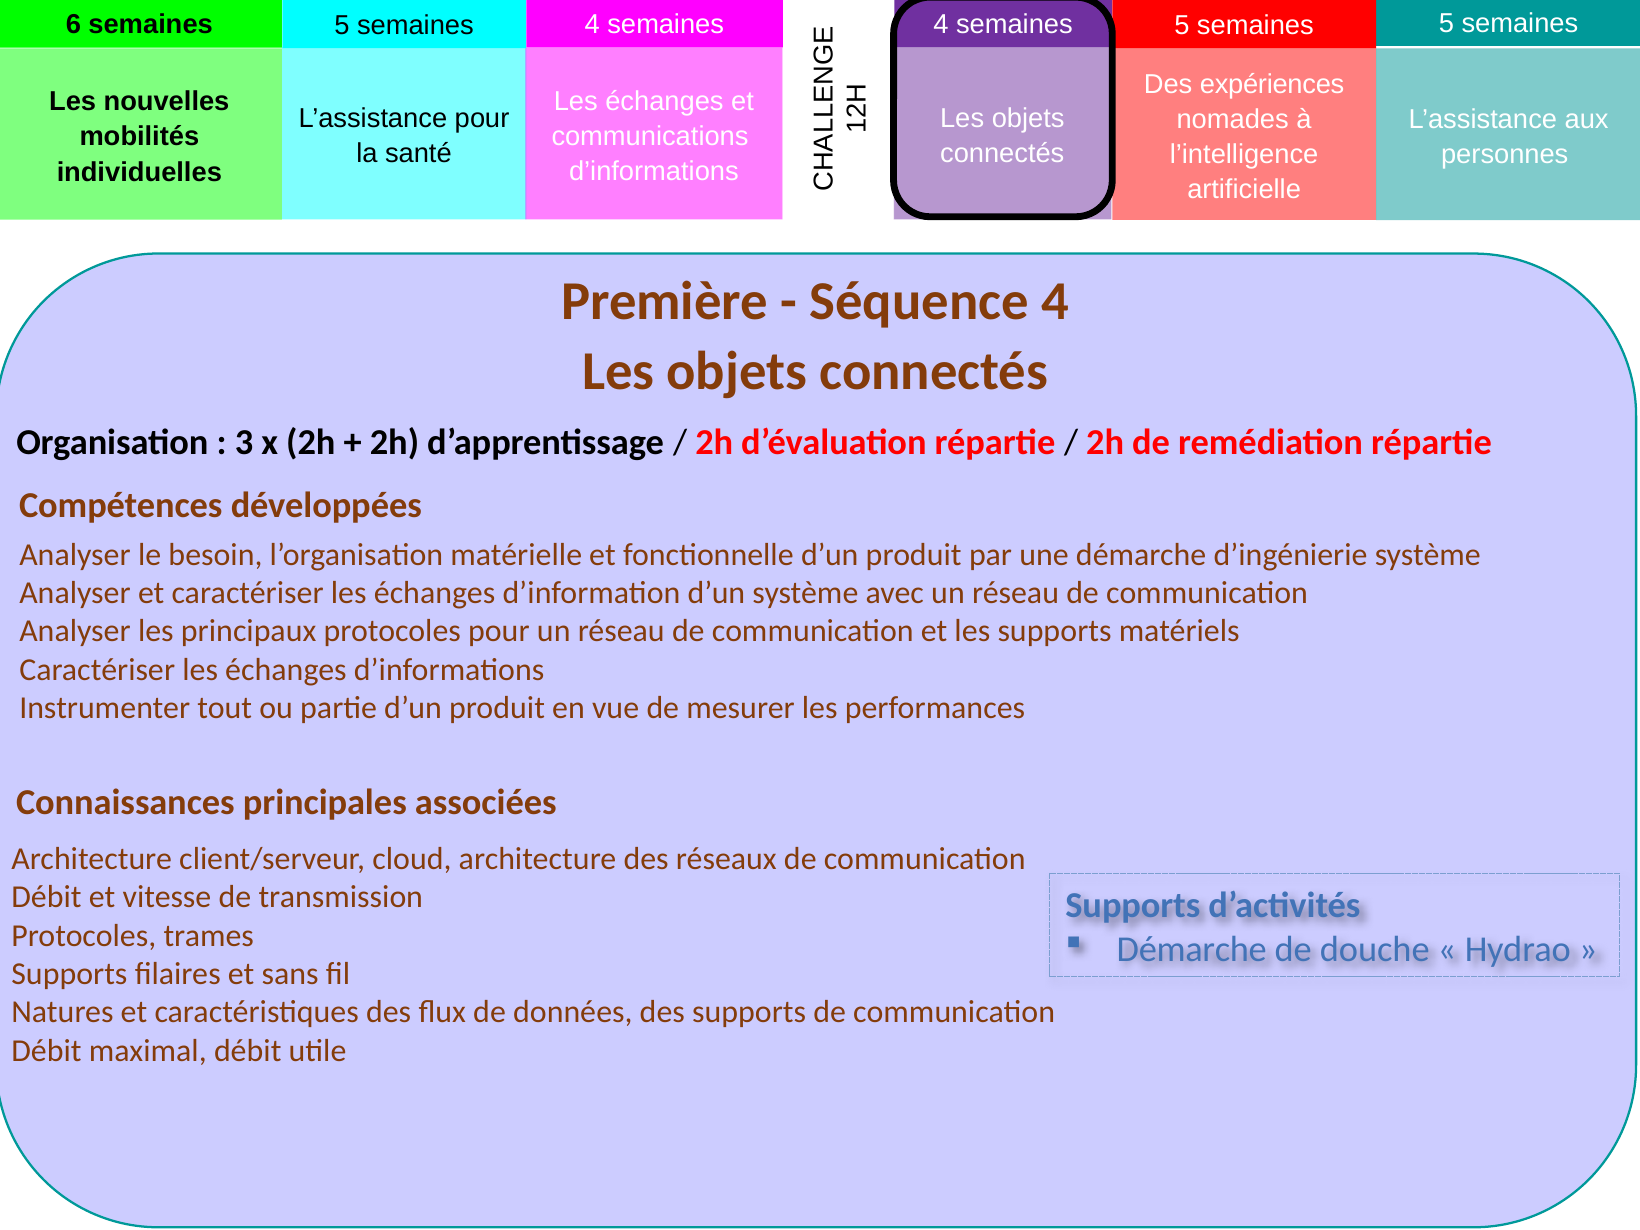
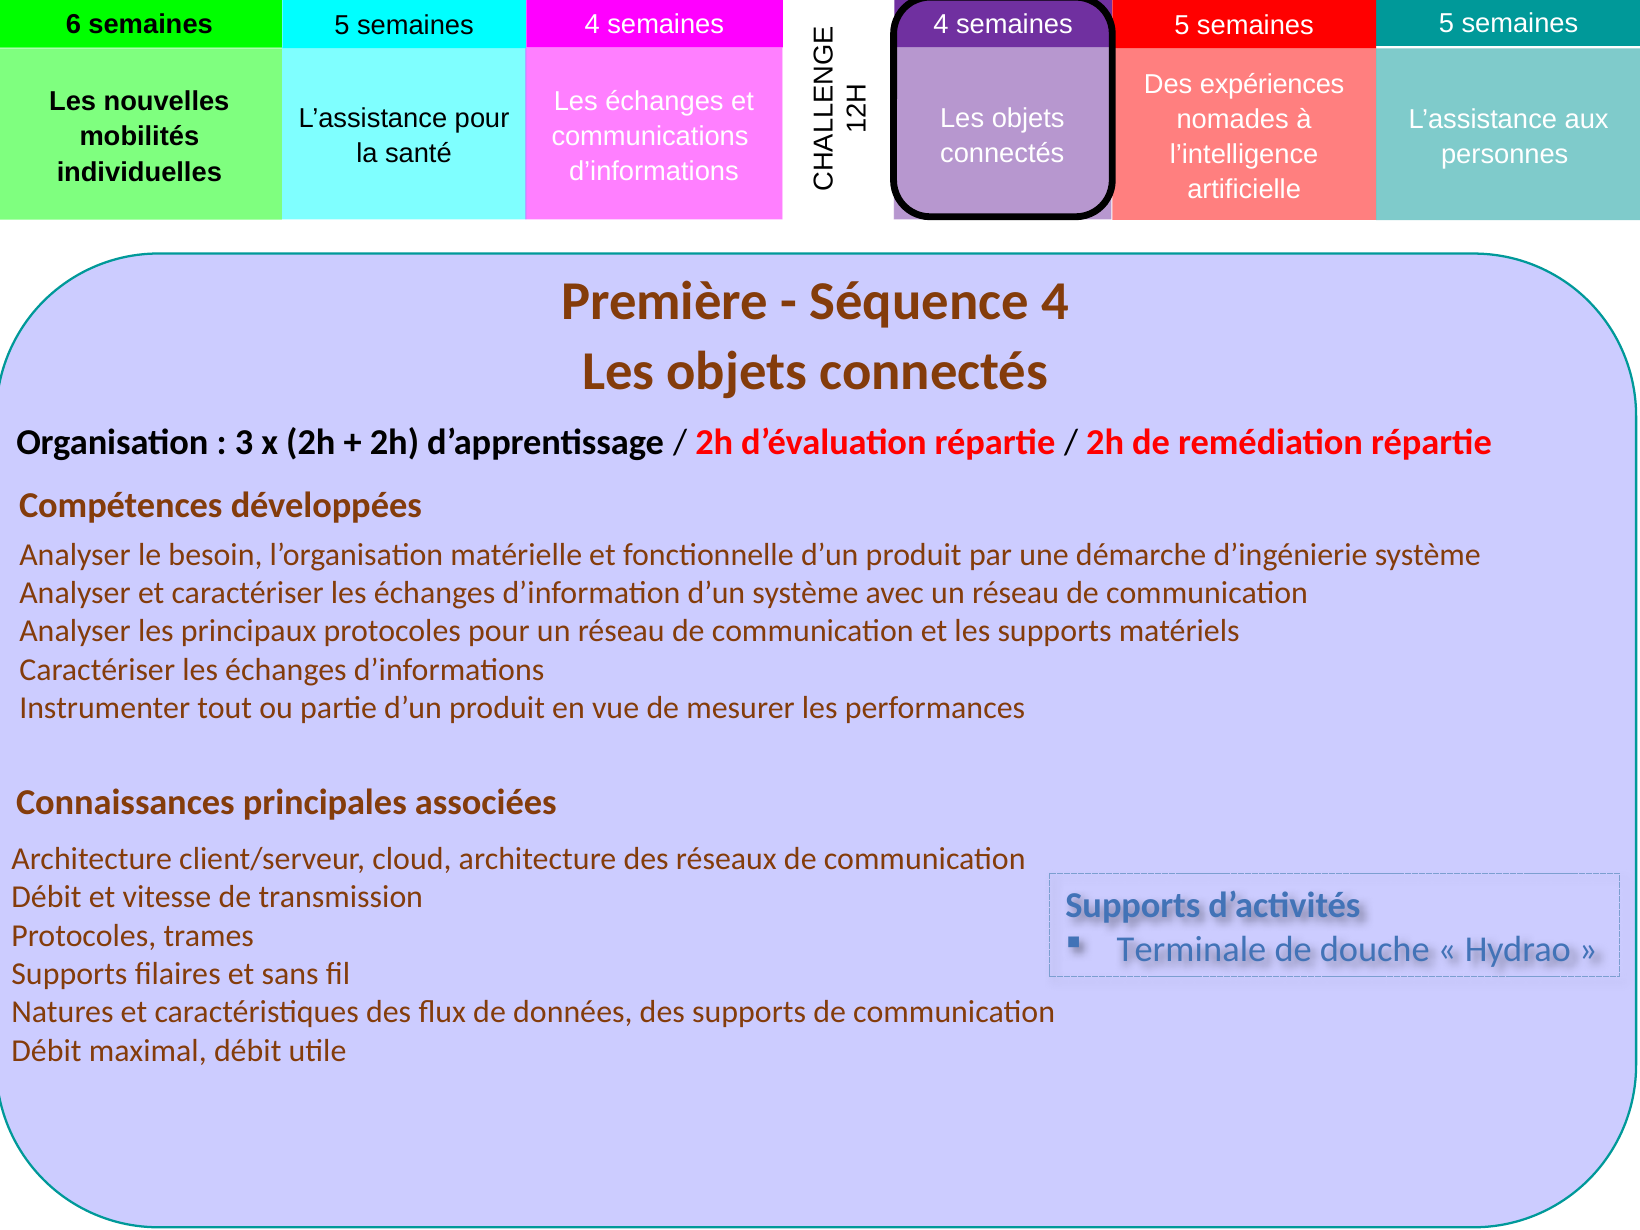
Démarche: Démarche -> Terminale (1192, 949)
